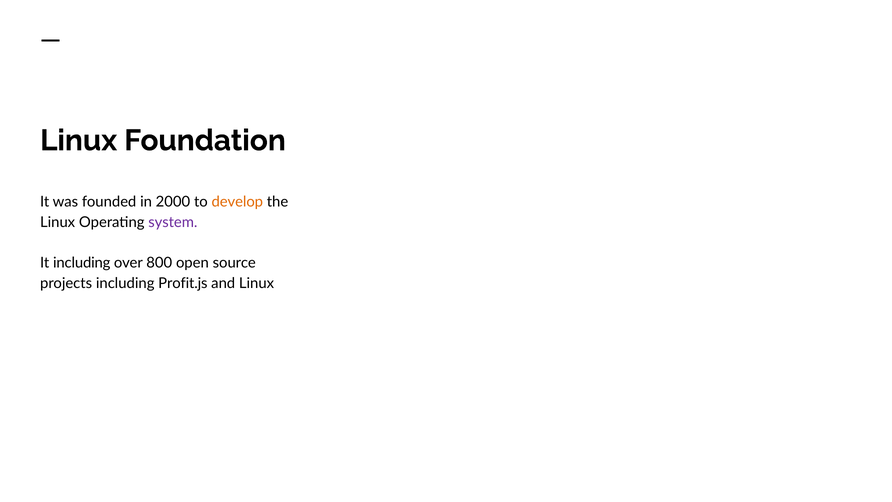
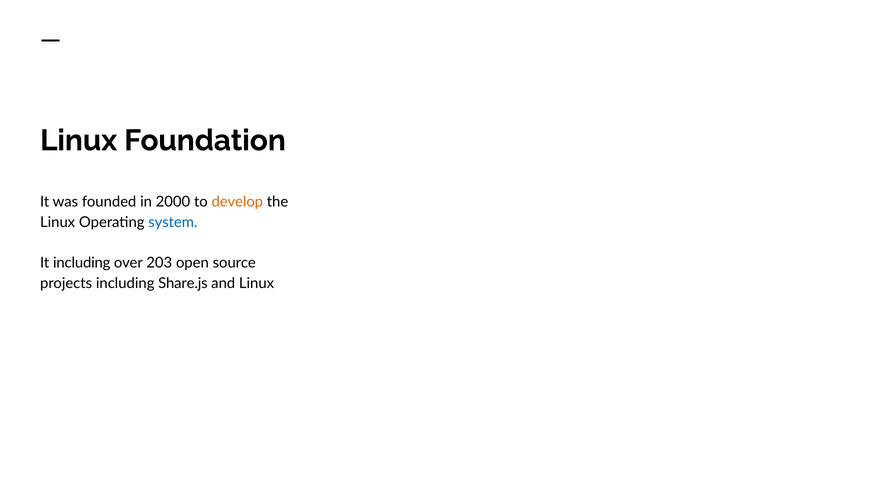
system colour: purple -> blue (173, 222)
800: 800 -> 203 (159, 263)
Profit.js: Profit.js -> Share.js (183, 283)
